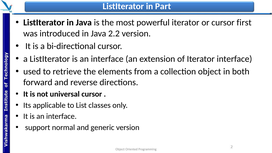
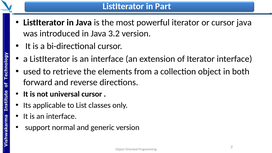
cursor first: first -> java (244, 23)
2.2: 2.2 -> 3.2 (114, 33)
